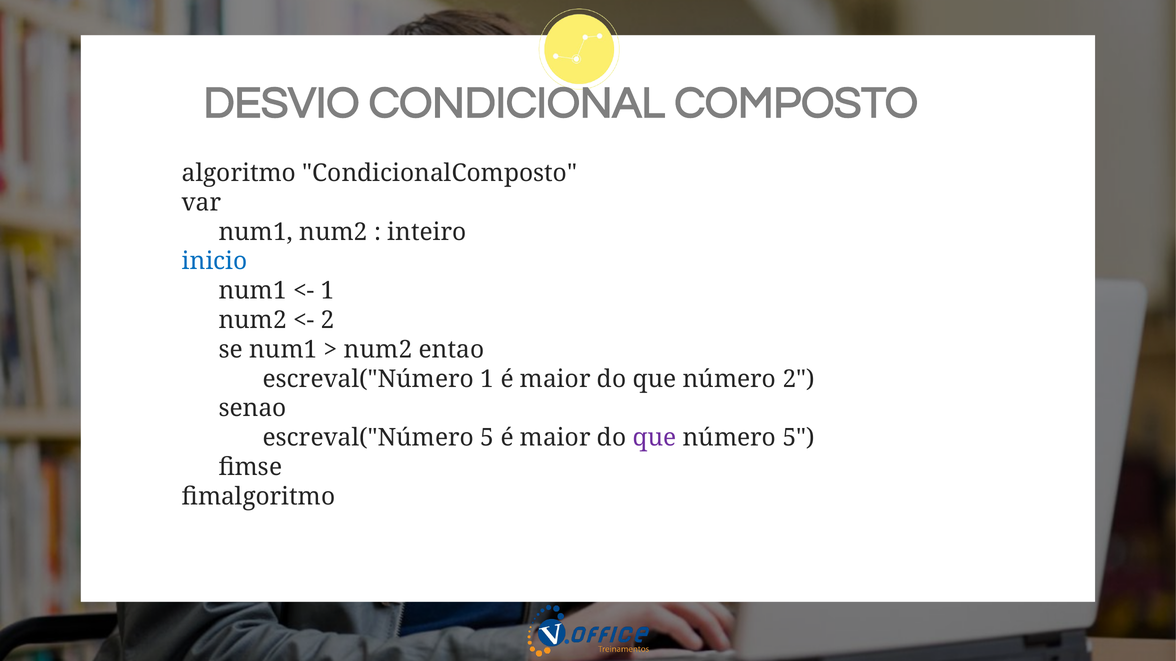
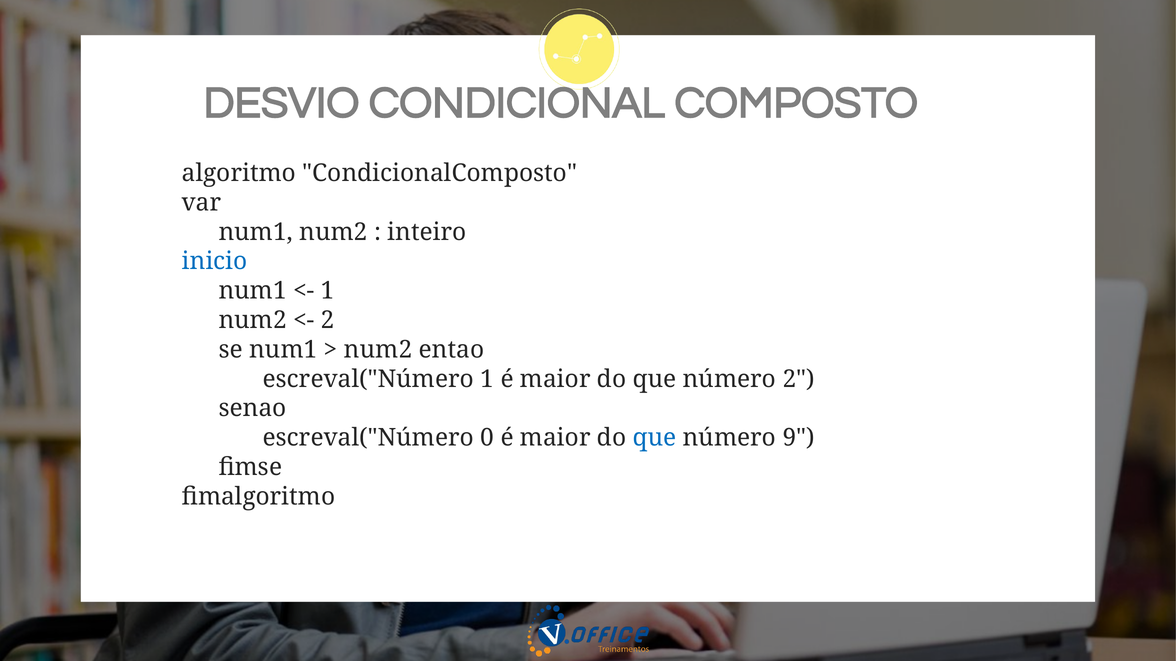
escreval("Número 5: 5 -> 0 (487, 438)
que colour: purple -> blue (654, 438)
número 5: 5 -> 9 (799, 438)
